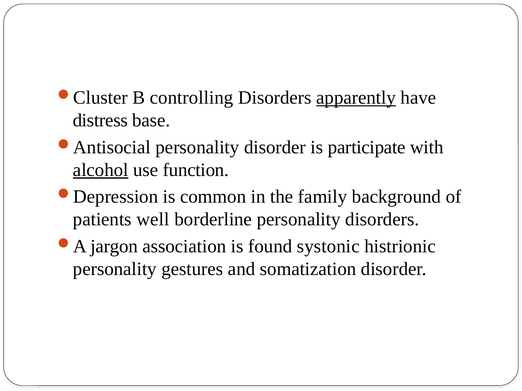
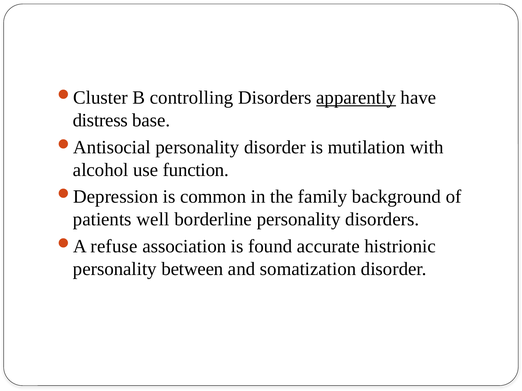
participate: participate -> mutilation (367, 147)
alcohol underline: present -> none (101, 170)
jargon: jargon -> refuse (114, 247)
systonic: systonic -> accurate (328, 247)
gestures: gestures -> between (192, 269)
